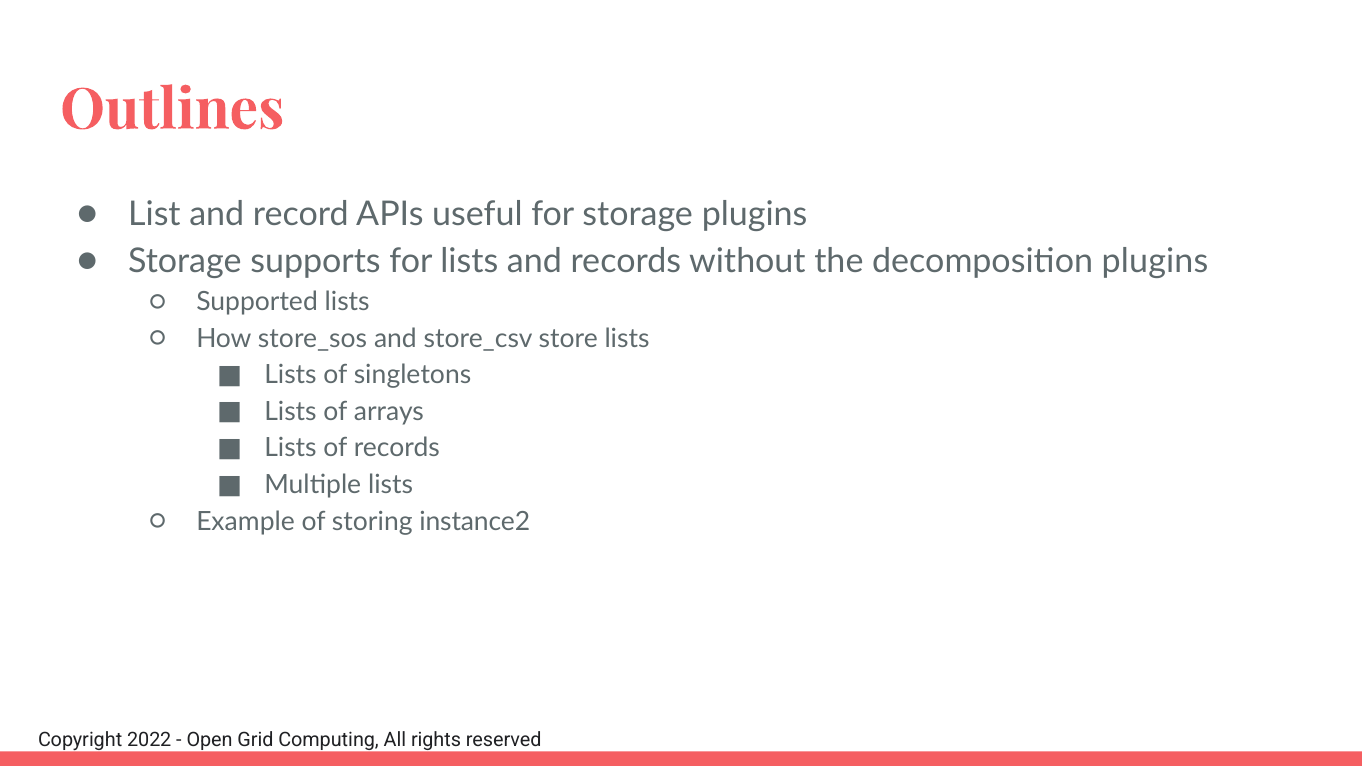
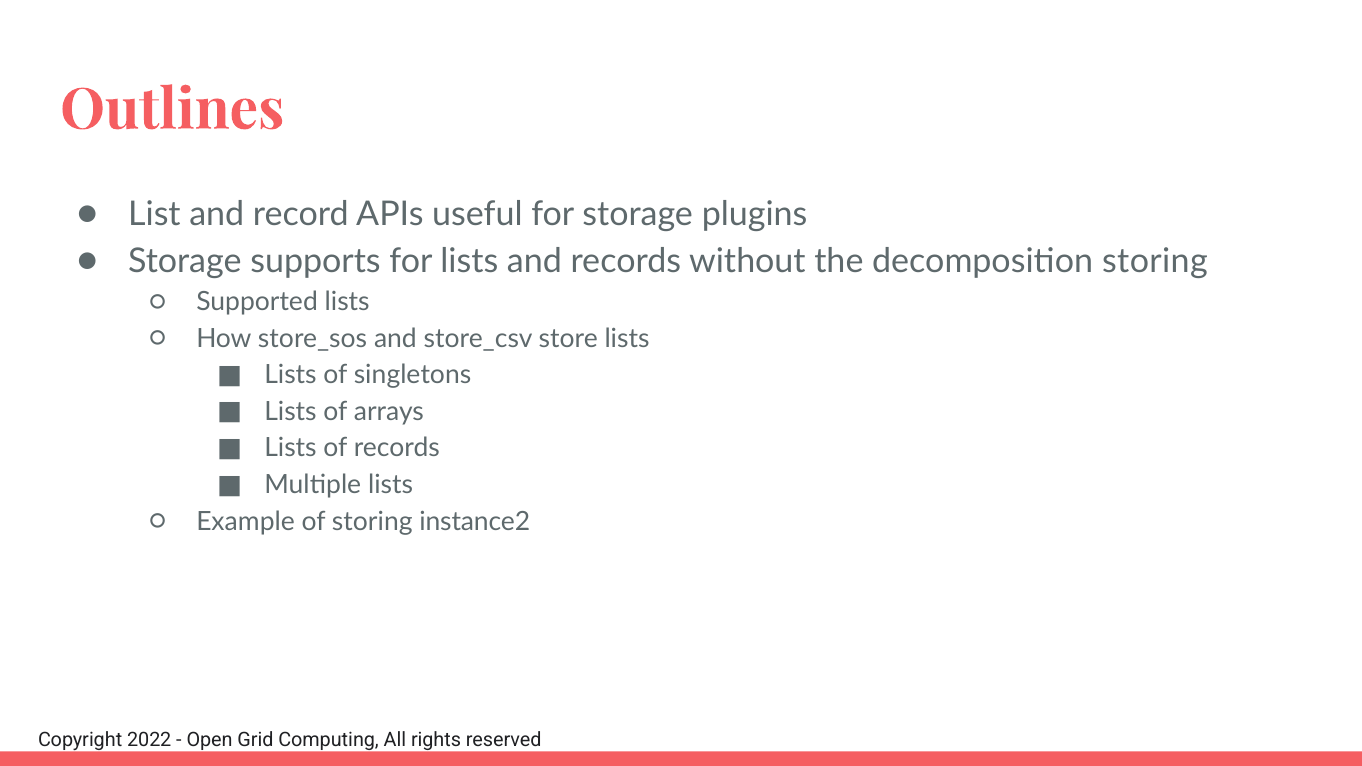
decomposition plugins: plugins -> storing (1155, 261)
